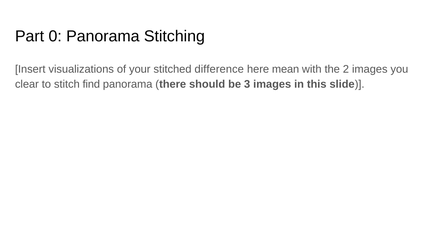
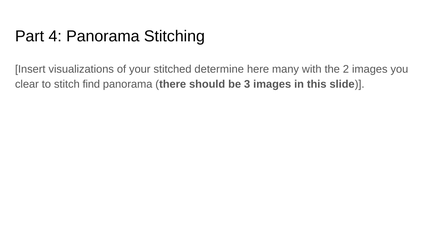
0: 0 -> 4 (55, 36)
difference: difference -> determine (219, 69)
mean: mean -> many (286, 69)
